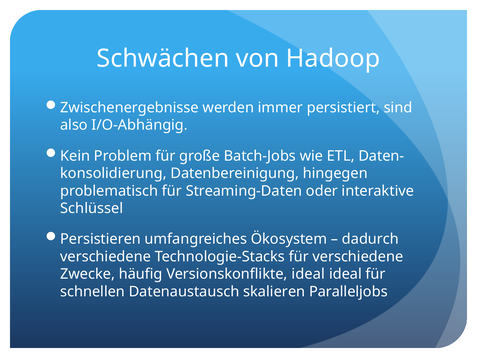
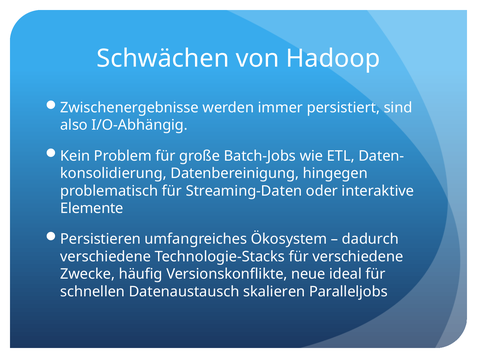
Schlüssel: Schlüssel -> Elemente (92, 208)
Versionskonflikte ideal: ideal -> neue (308, 274)
